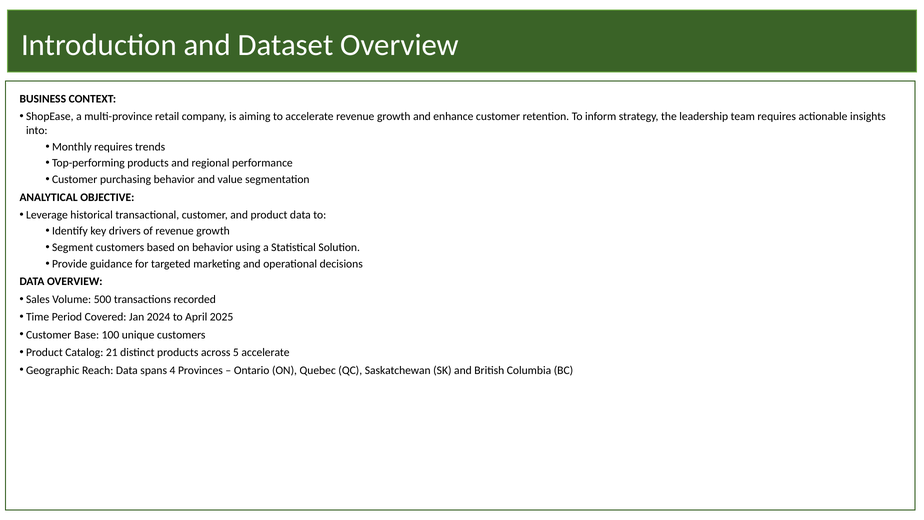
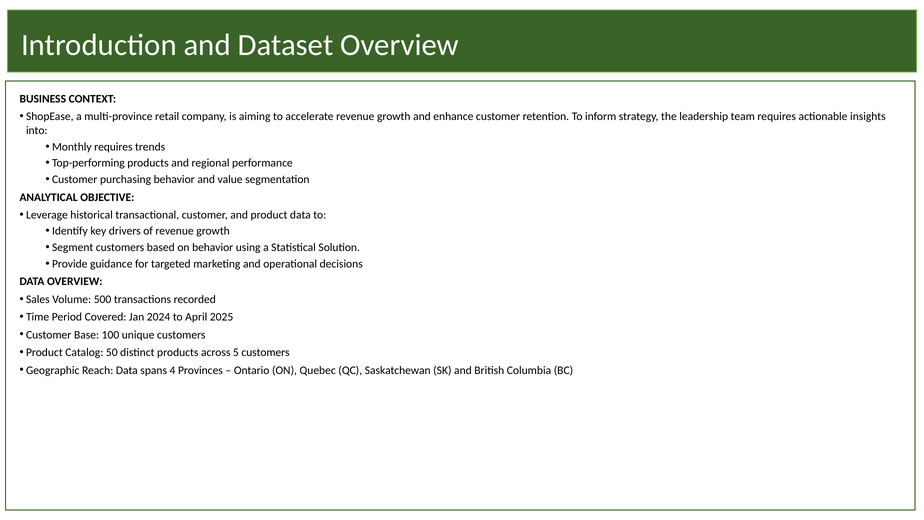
21: 21 -> 50 (112, 352)
5 accelerate: accelerate -> customers (266, 352)
